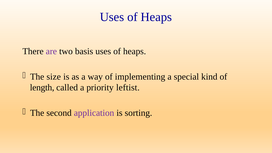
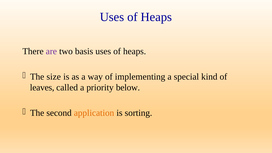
length: length -> leaves (42, 88)
leftist: leftist -> below (128, 88)
application colour: purple -> orange (94, 113)
